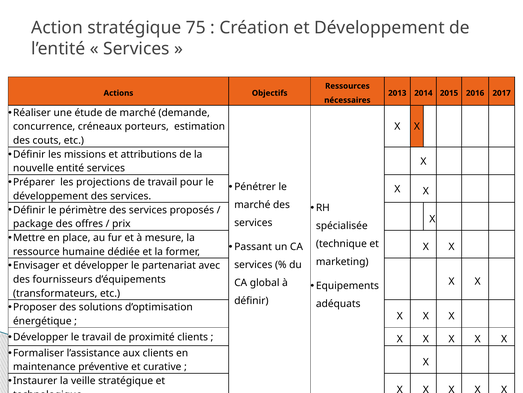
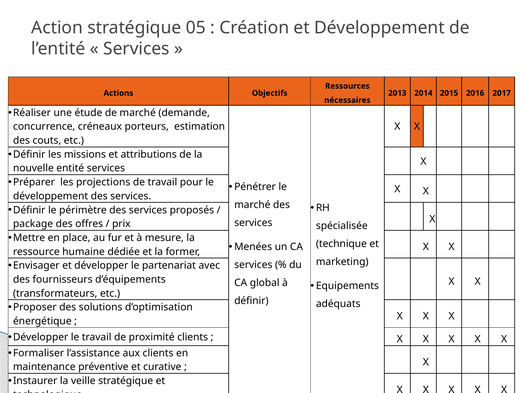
75: 75 -> 05 (196, 28)
Passant: Passant -> Menées (253, 246)
